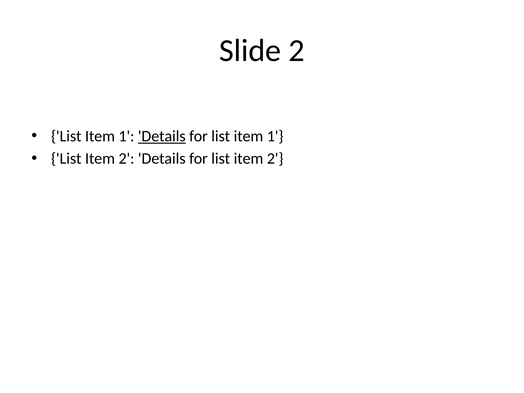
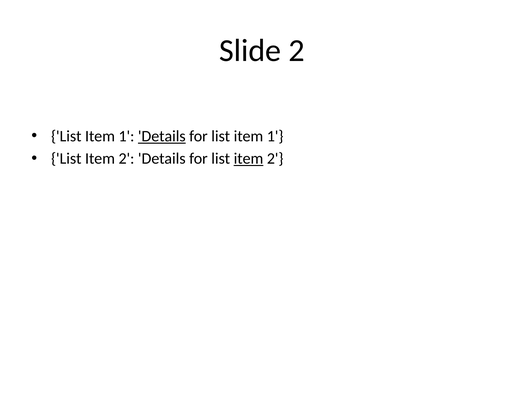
item underline: none -> present (248, 159)
